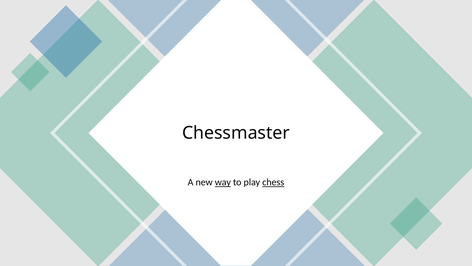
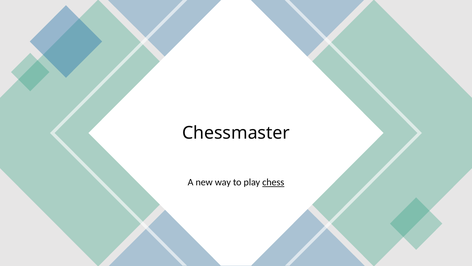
way underline: present -> none (223, 182)
